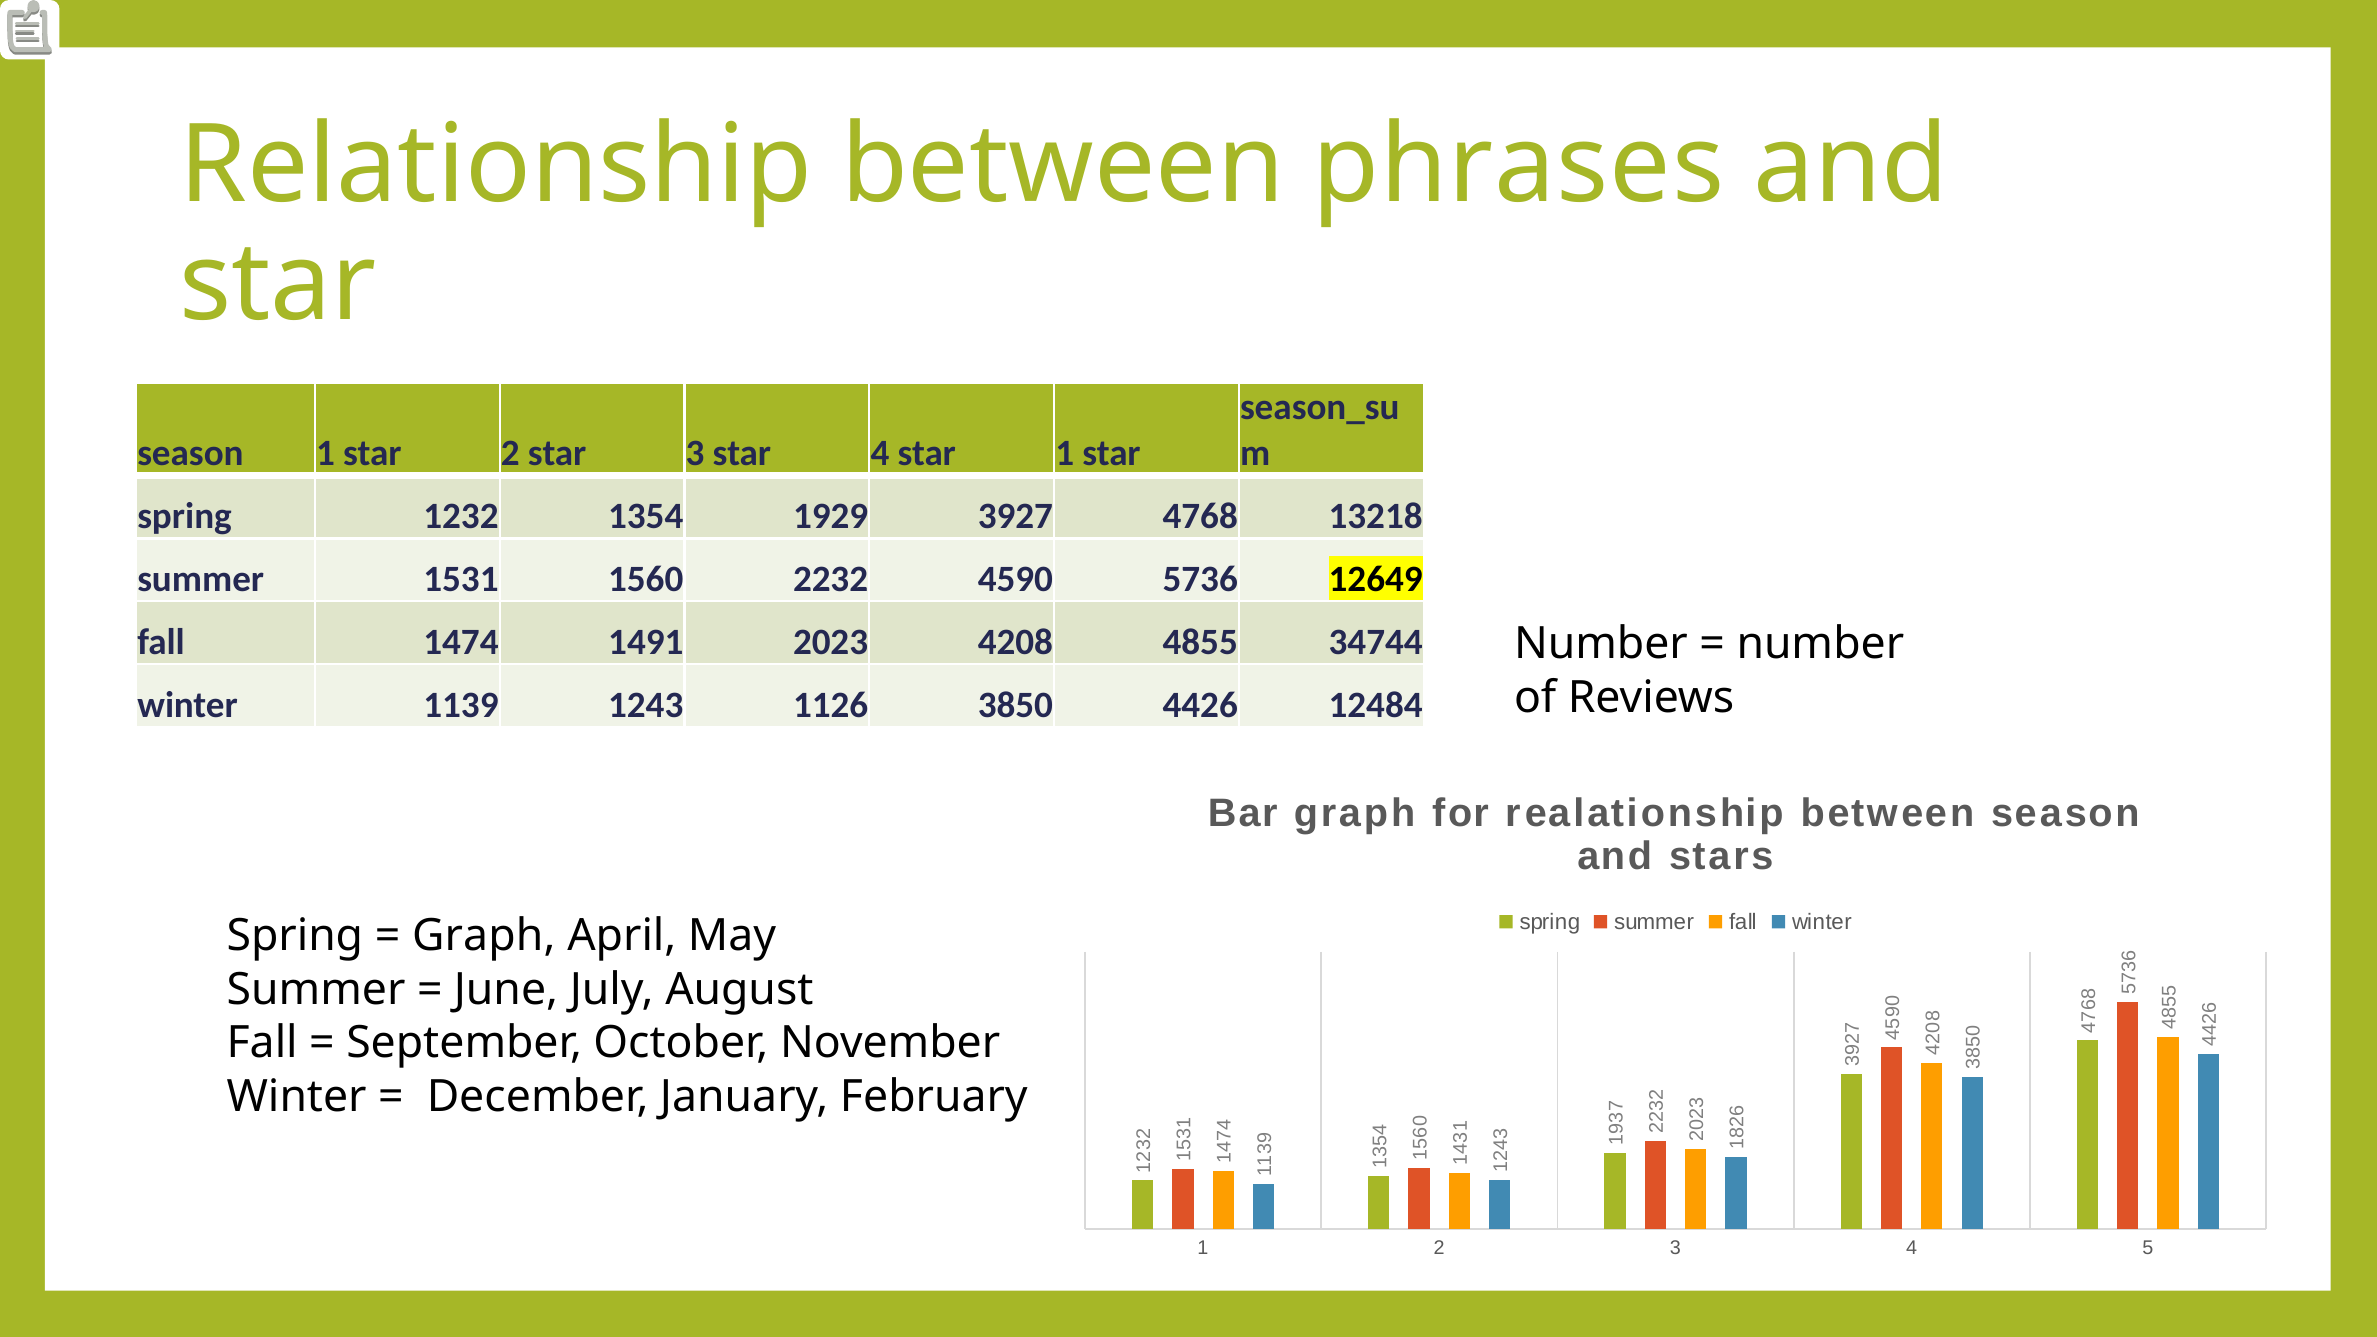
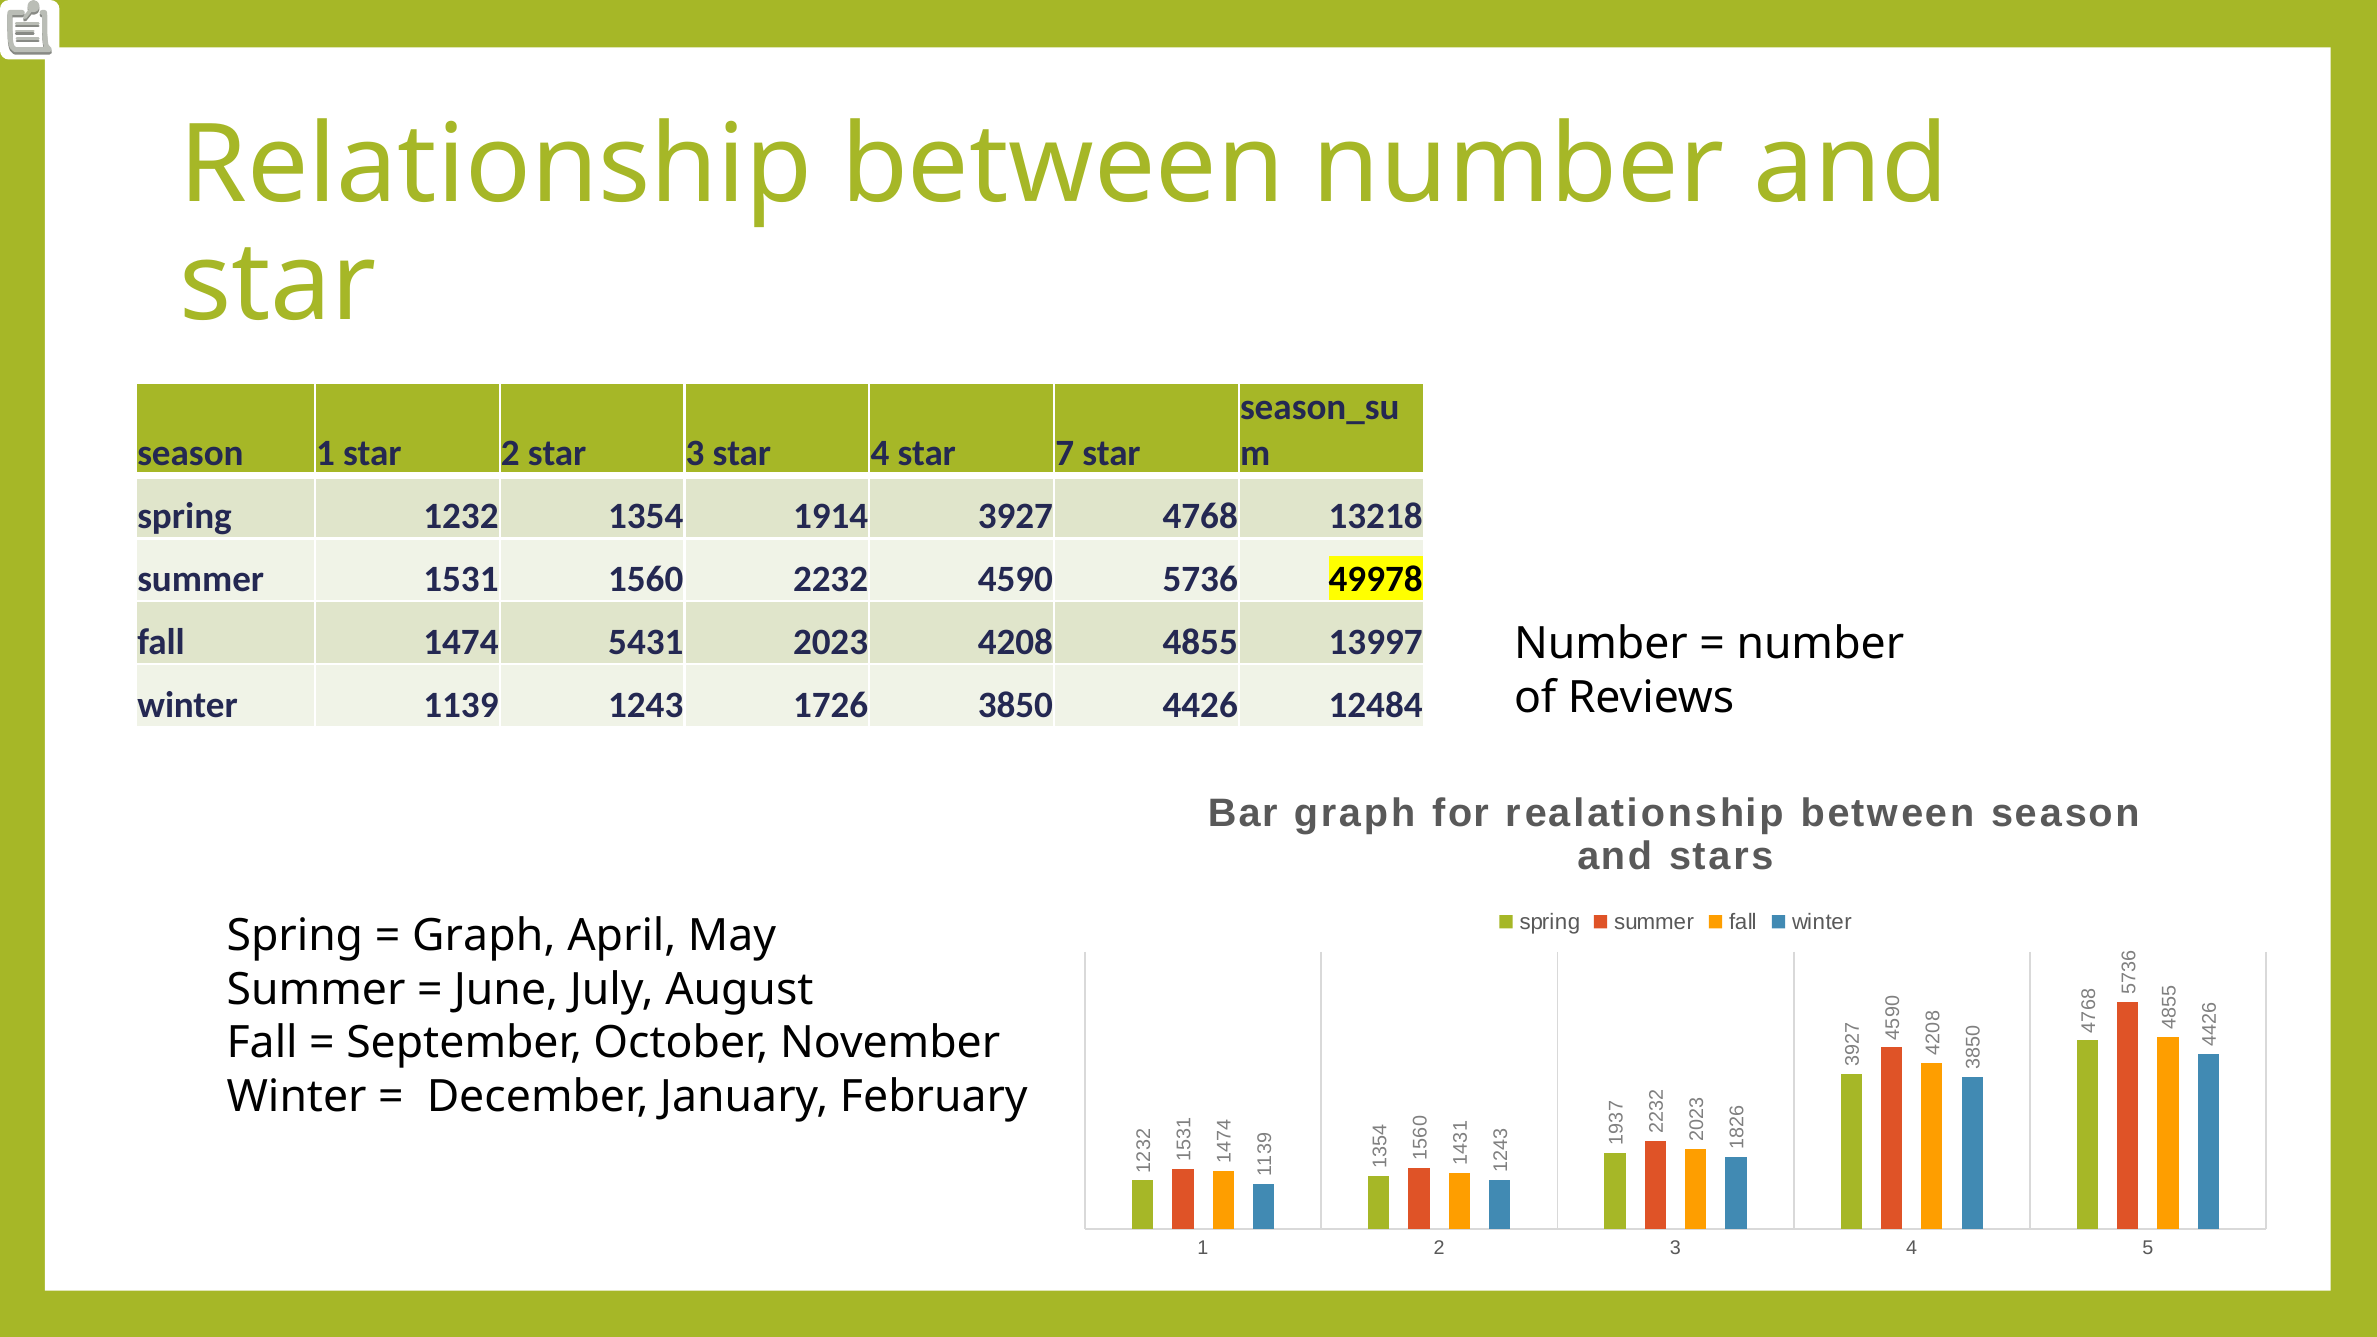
between phrases: phrases -> number (1519, 166)
star 1: 1 -> 7 (1065, 453)
1929: 1929 -> 1914 (831, 516)
12649: 12649 -> 49978 (1376, 579)
1491: 1491 -> 5431 (646, 642)
34744: 34744 -> 13997 (1376, 642)
1126: 1126 -> 1726 (831, 705)
